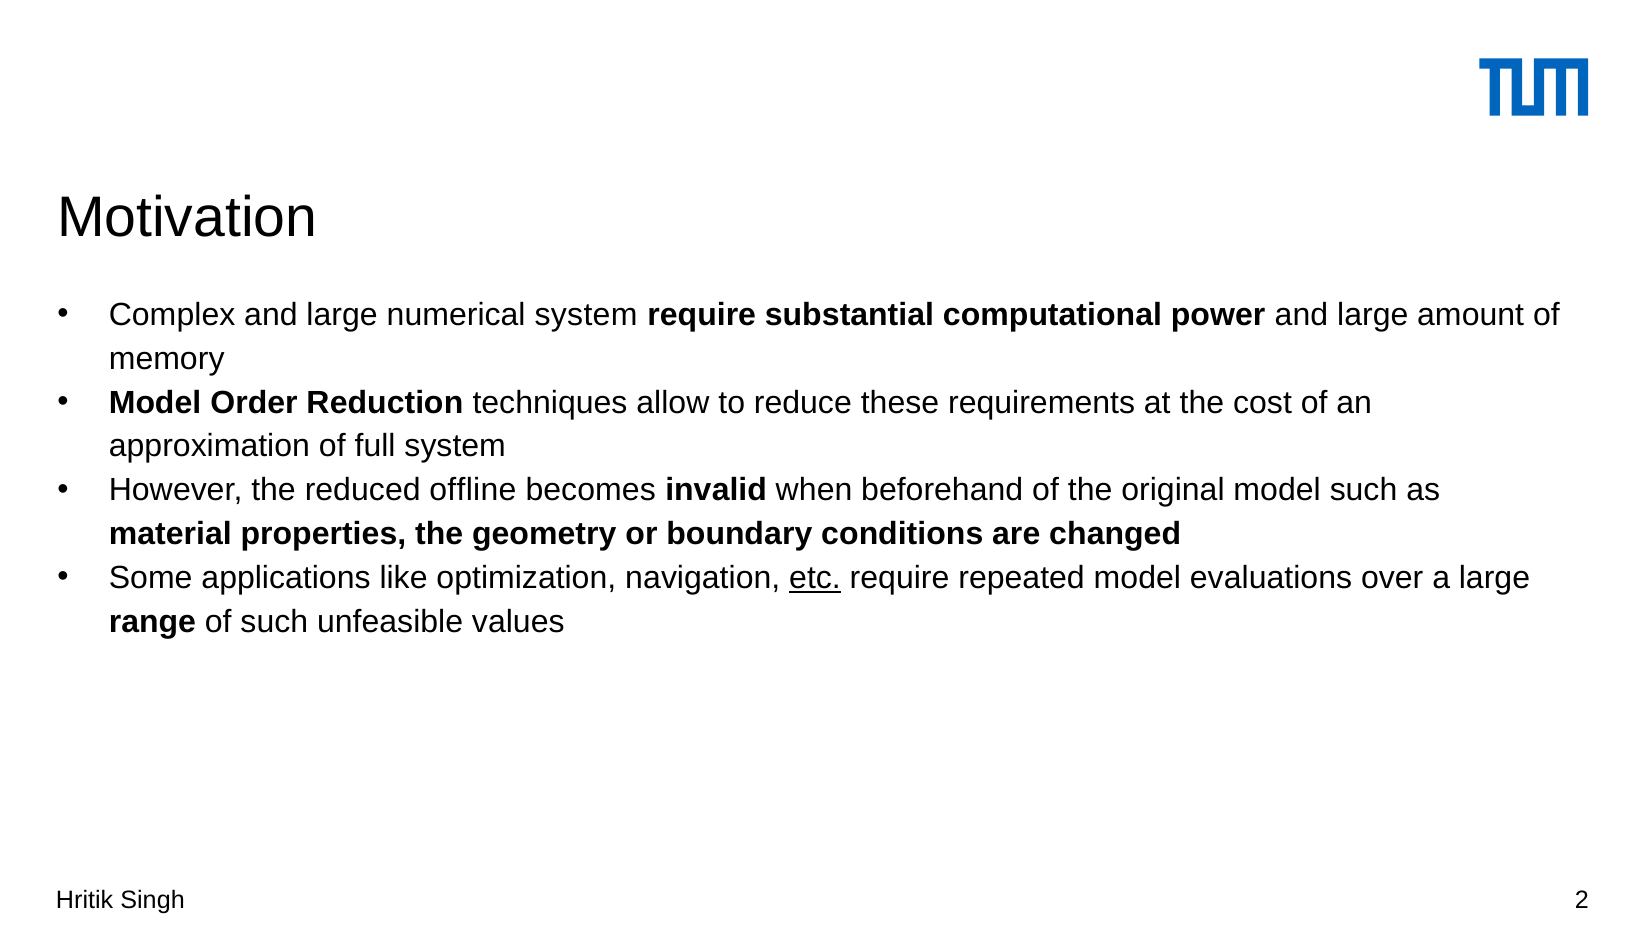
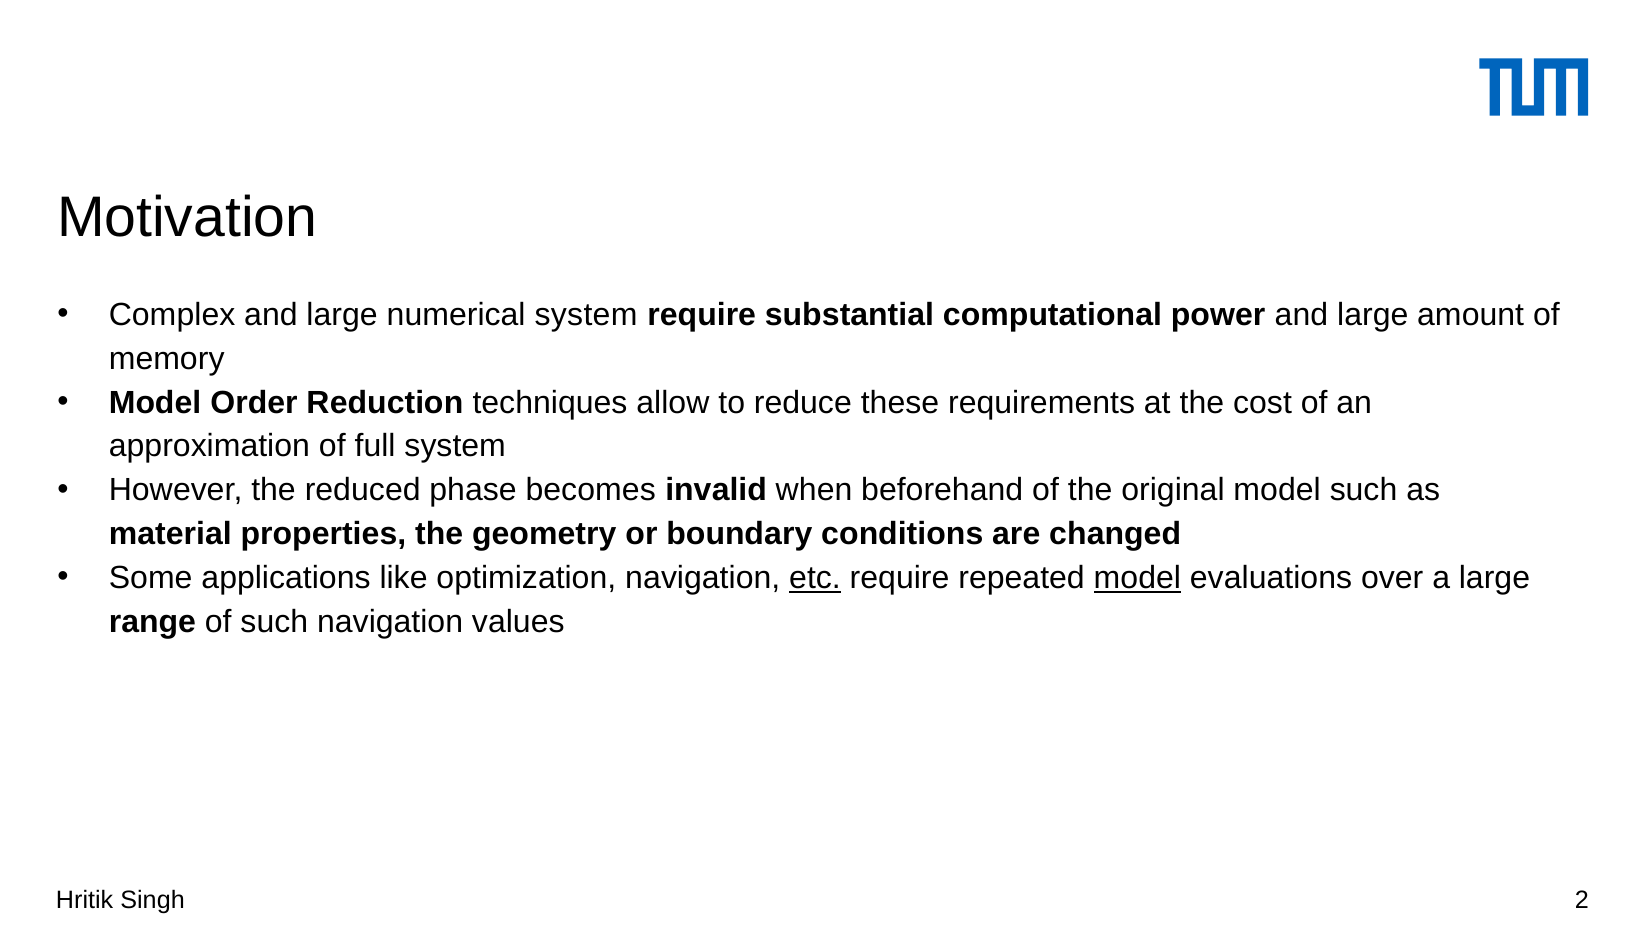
offline: offline -> phase (473, 490)
model underline: none -> present (1137, 578)
such unfeasible: unfeasible -> navigation (390, 622)
